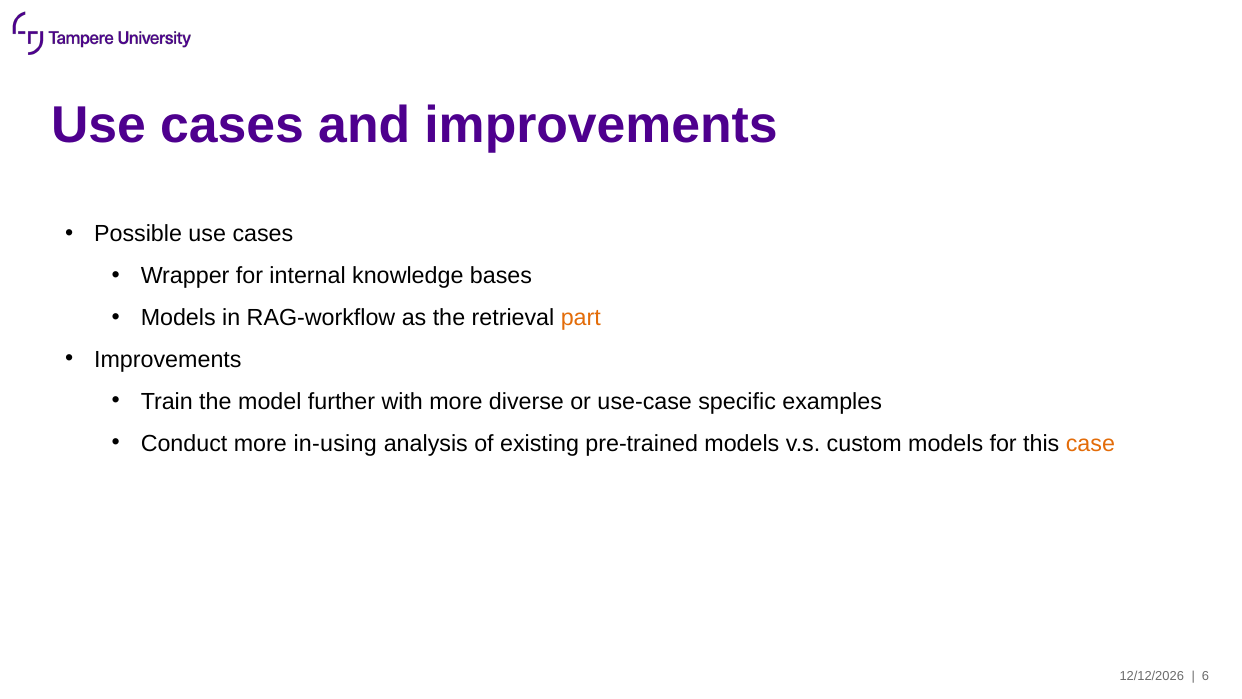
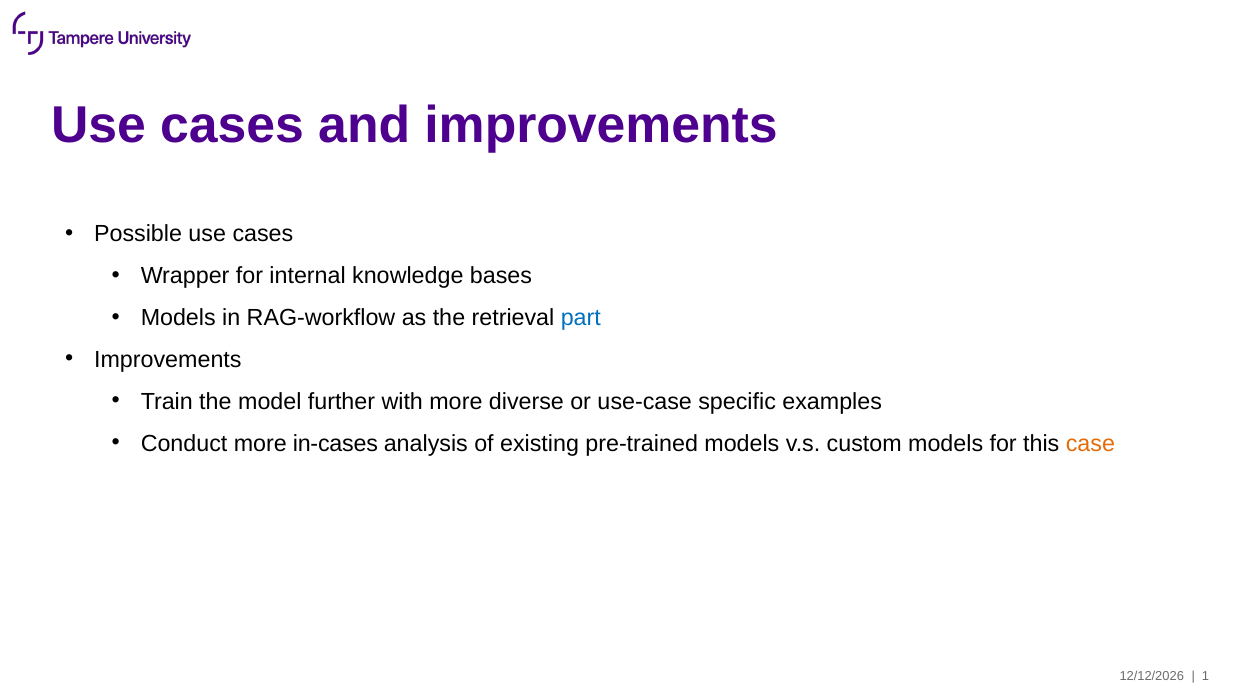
part colour: orange -> blue (581, 317)
in-using: in-using -> in-cases (335, 443)
6: 6 -> 1 (1206, 675)
